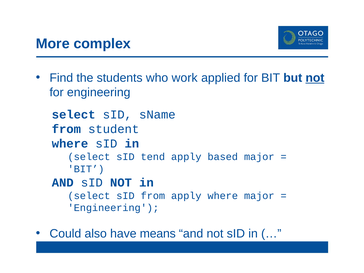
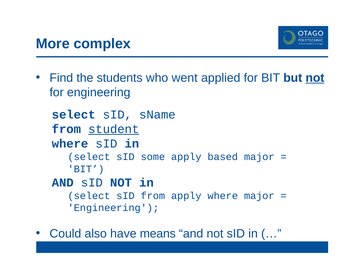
work: work -> went (185, 78)
student underline: none -> present (114, 129)
tend: tend -> some (153, 157)
